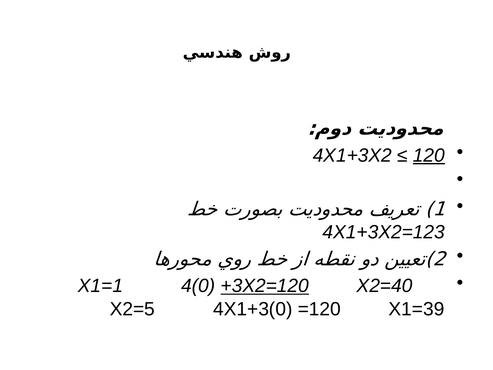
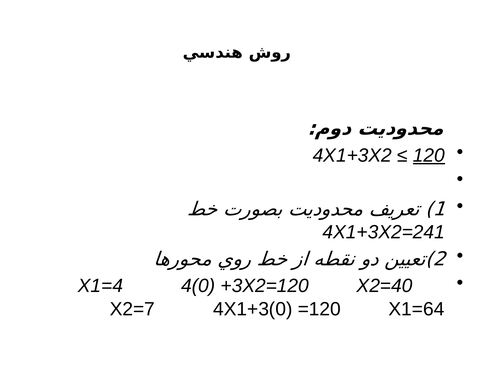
4X1+3X2=123: 4X1+3X2=123 -> 4X1+3X2=241 (384, 232)
X1=1: X1=1 -> X1=4 (100, 286)
+3X2=120 underline: present -> none (265, 286)
X2=5: X2=5 -> X2=7 (132, 309)
X1=39: X1=39 -> X1=64 (416, 309)
